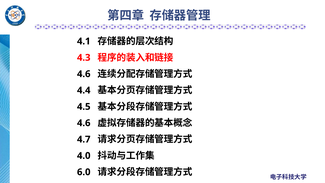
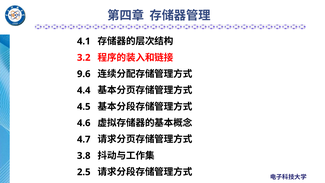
4.3: 4.3 -> 3.2 (84, 58)
4.6: 4.6 -> 9.6 (84, 74)
4.0: 4.0 -> 3.8 (84, 156)
6.0: 6.0 -> 2.5 (84, 172)
